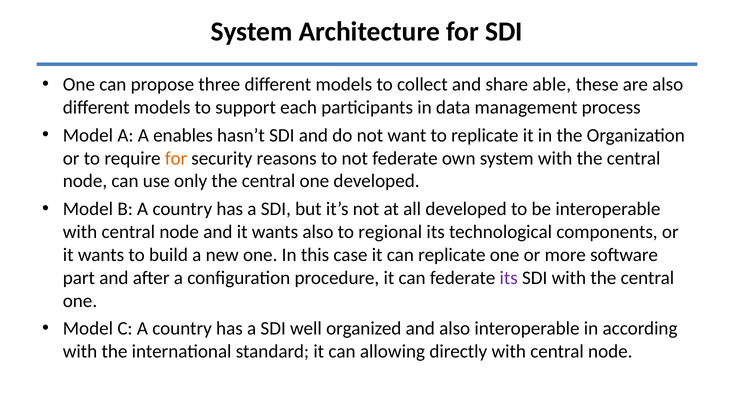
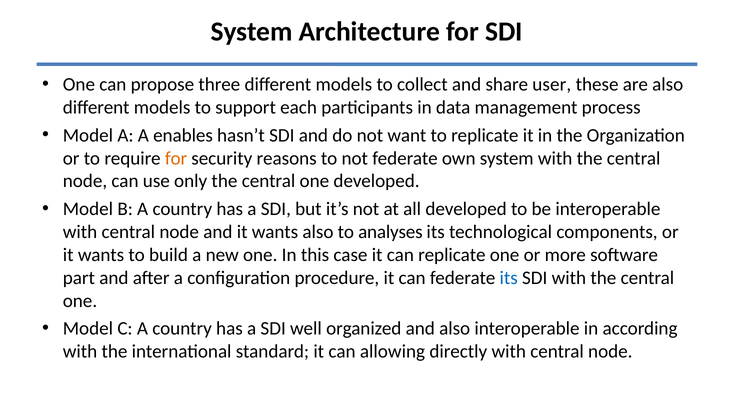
able: able -> user (552, 84)
regional: regional -> analyses (390, 232)
its colour: purple -> blue (509, 278)
